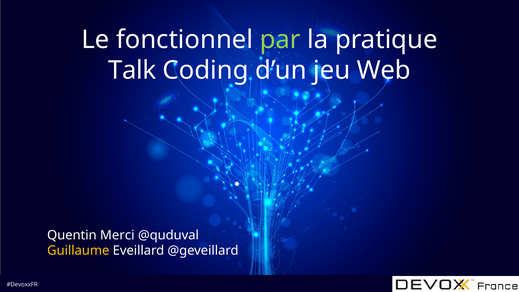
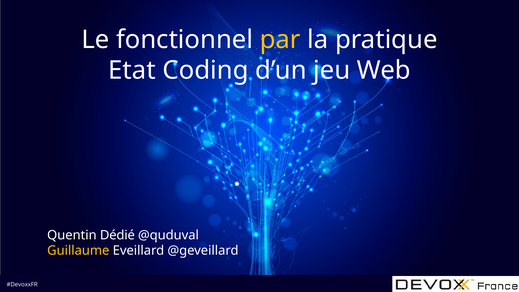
par colour: light green -> yellow (280, 40)
Talk: Talk -> Etat (132, 70)
Merci: Merci -> Dédié (117, 235)
